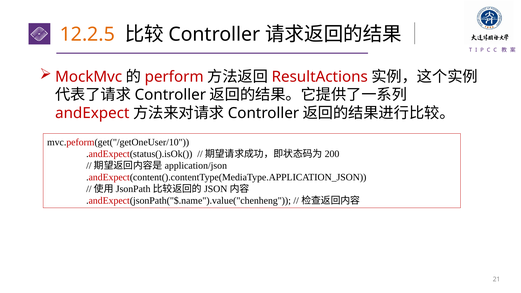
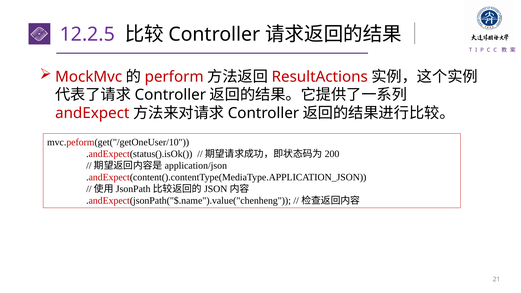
12.2.5 colour: orange -> purple (87, 34)
